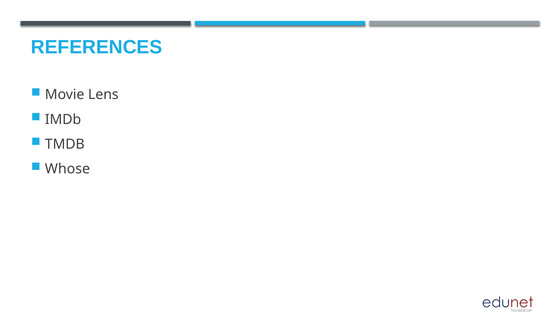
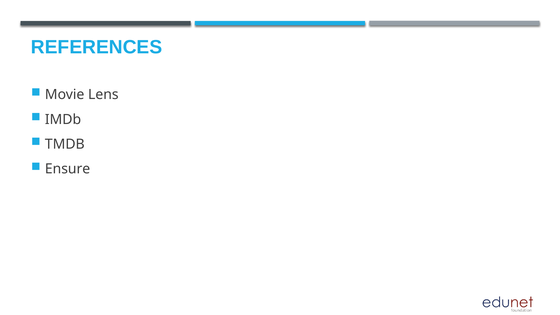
Whose: Whose -> Ensure (68, 169)
